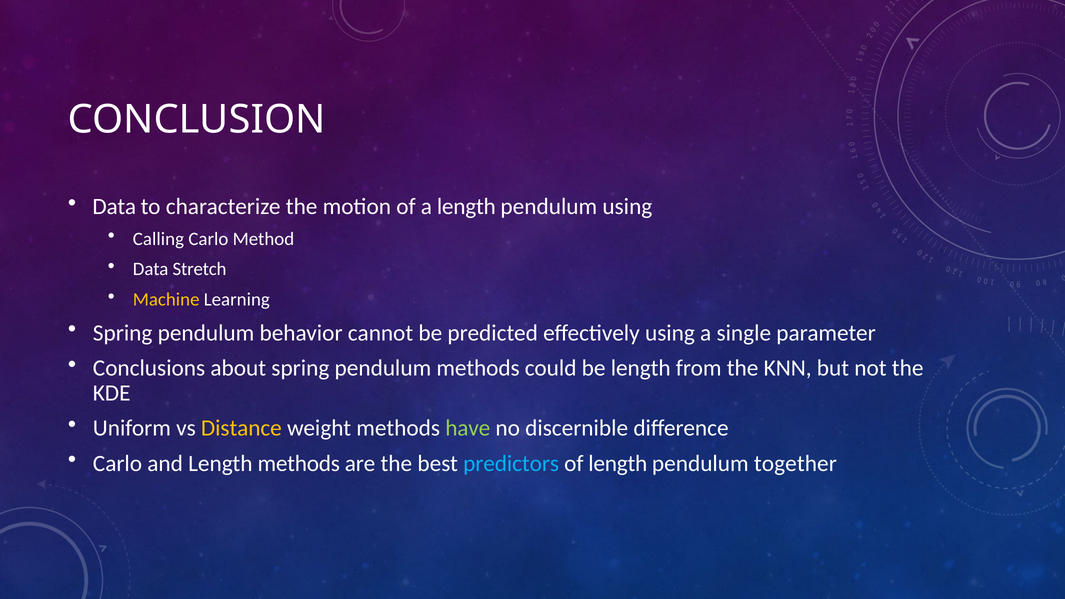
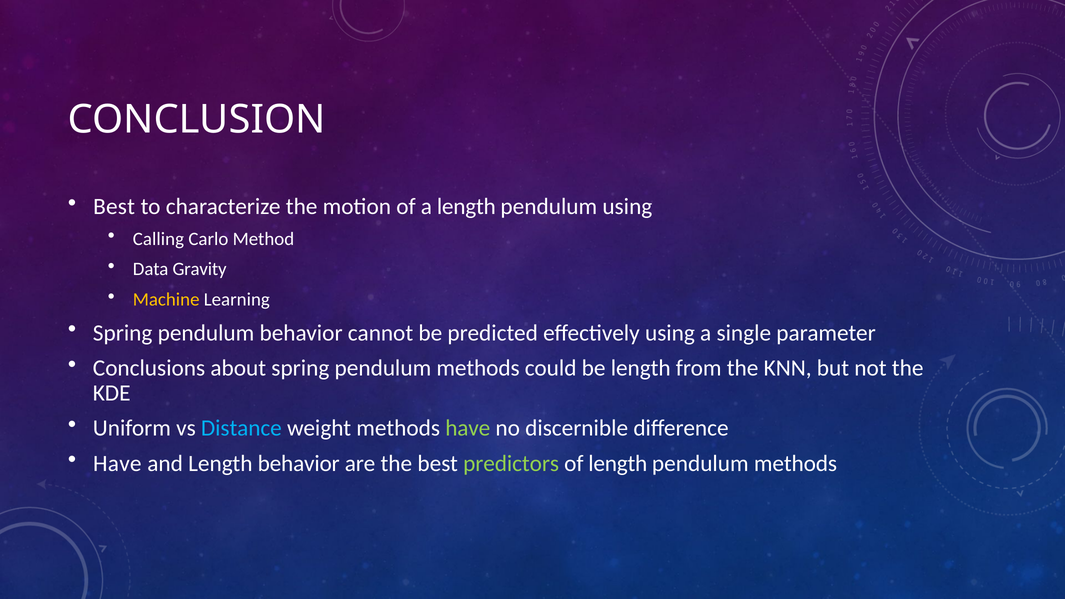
Data: Data -> Best (114, 207)
Stretch: Stretch -> Gravity (200, 269)
Distance colour: yellow -> light blue (241, 428)
Carlo: Carlo -> Have (117, 463)
Length methods: methods -> behavior (299, 463)
predictors colour: light blue -> light green (511, 463)
together: together -> methods (796, 463)
